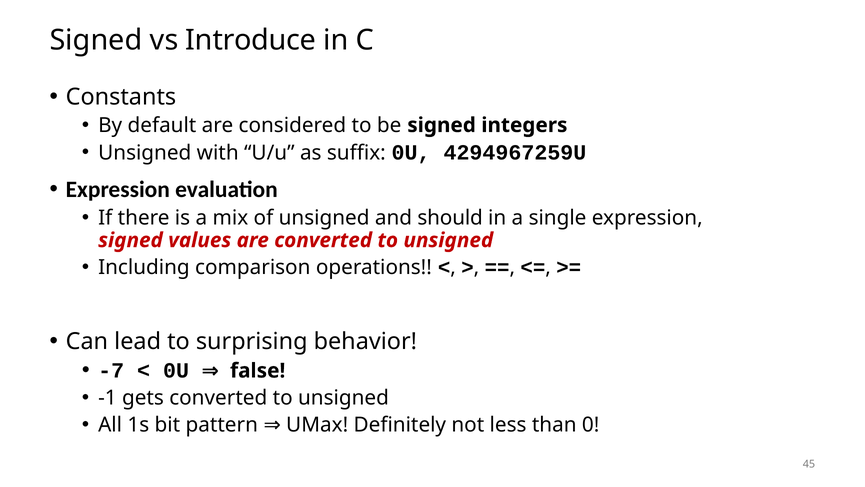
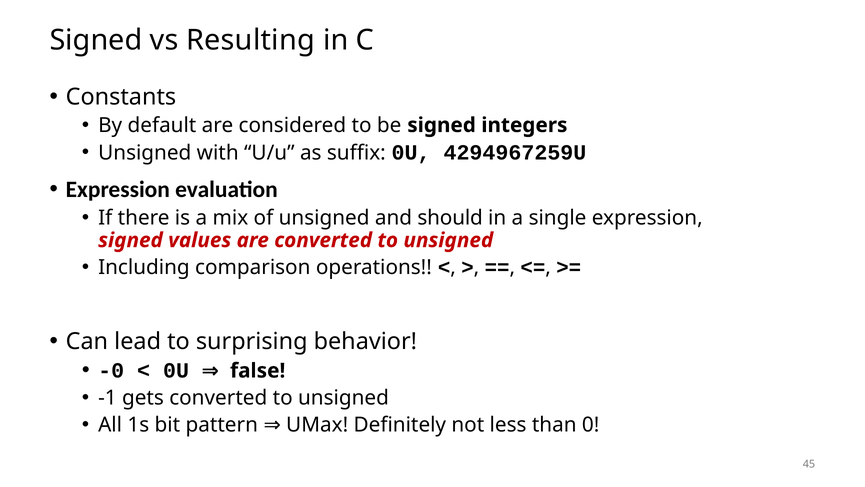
Introduce: Introduce -> Resulting (251, 40)
-7: -7 -> -0 (111, 370)
